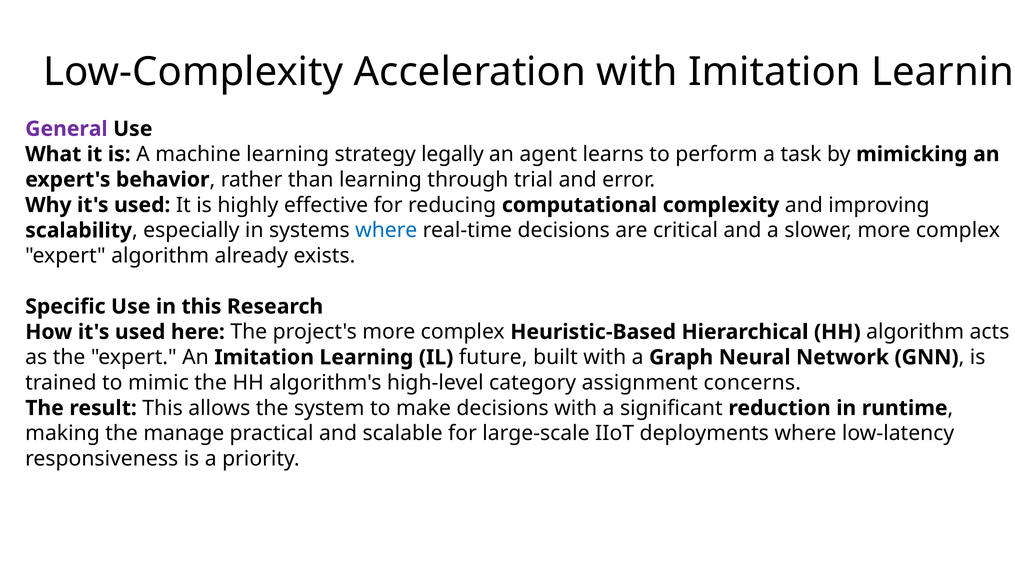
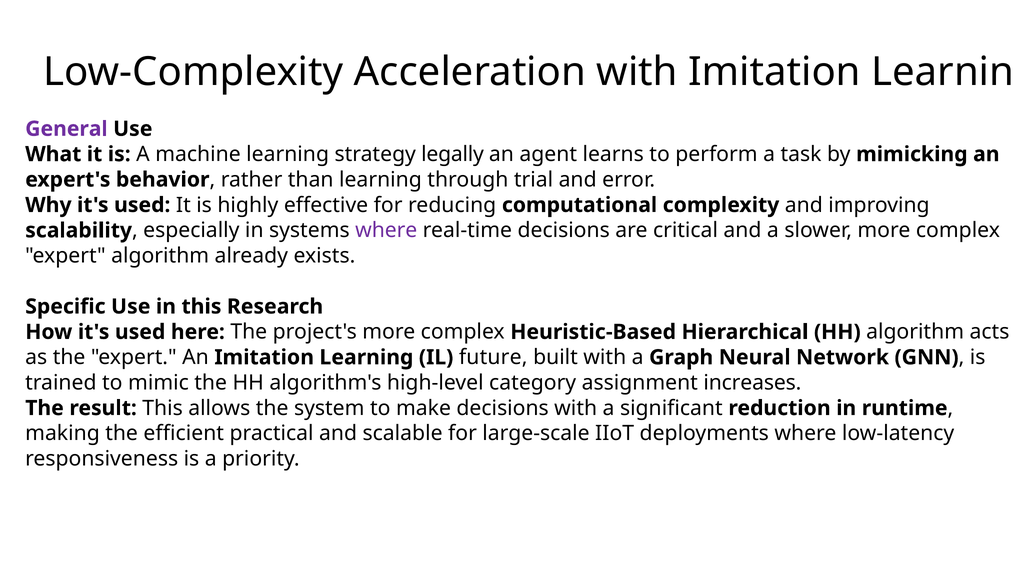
where colour: blue -> purple (386, 230)
concerns: concerns -> increases (752, 383)
manage: manage -> efficient (184, 433)
